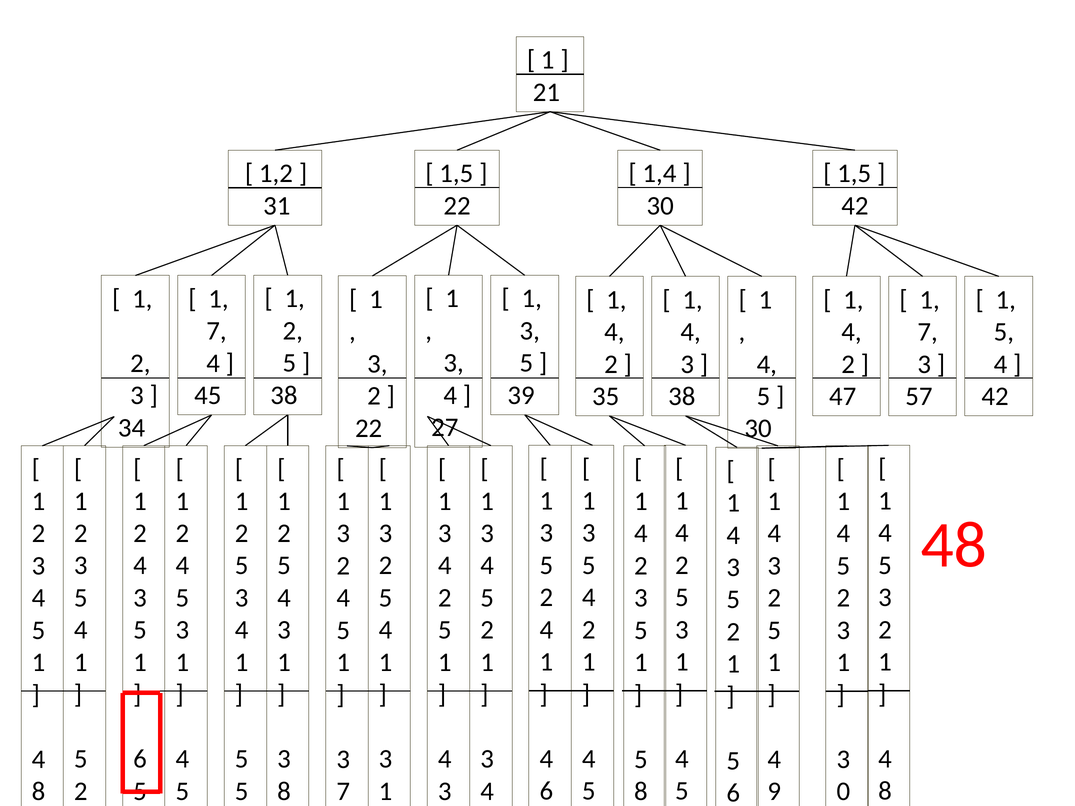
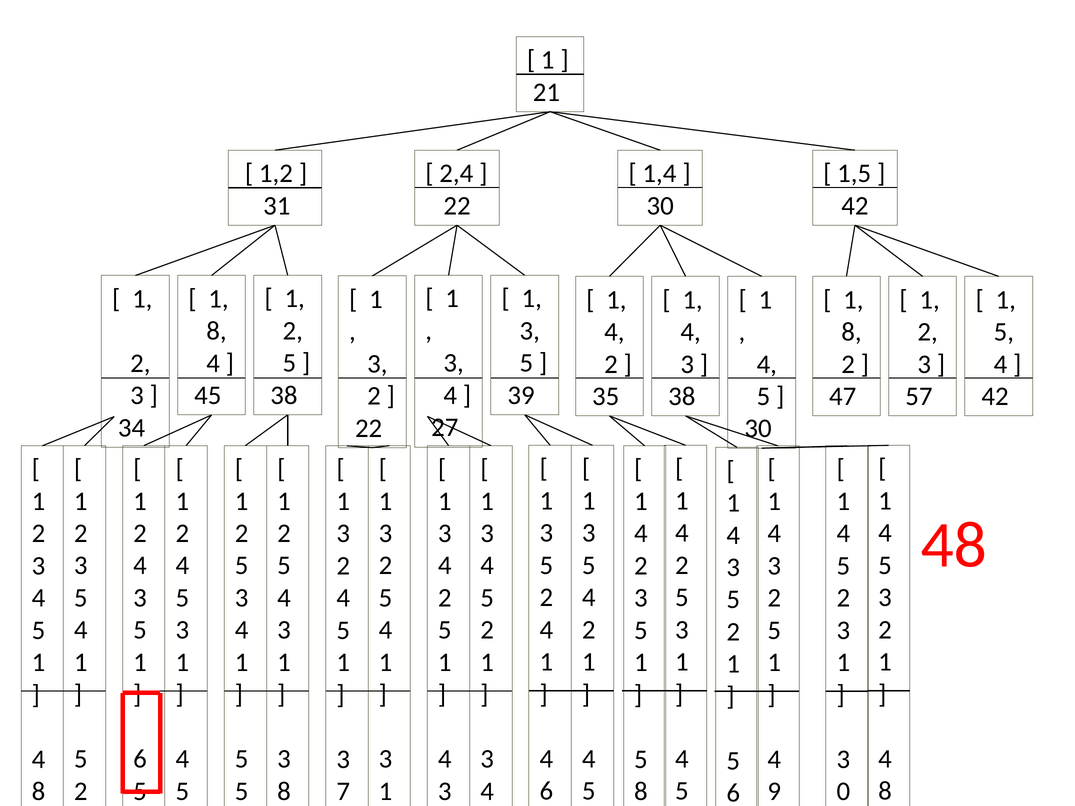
1,5: 1,5 -> 2,4 (456, 174)
7: 7 -> 8 (217, 331)
4: 4 -> 8 (851, 332)
7: 7 -> 2 (928, 332)
